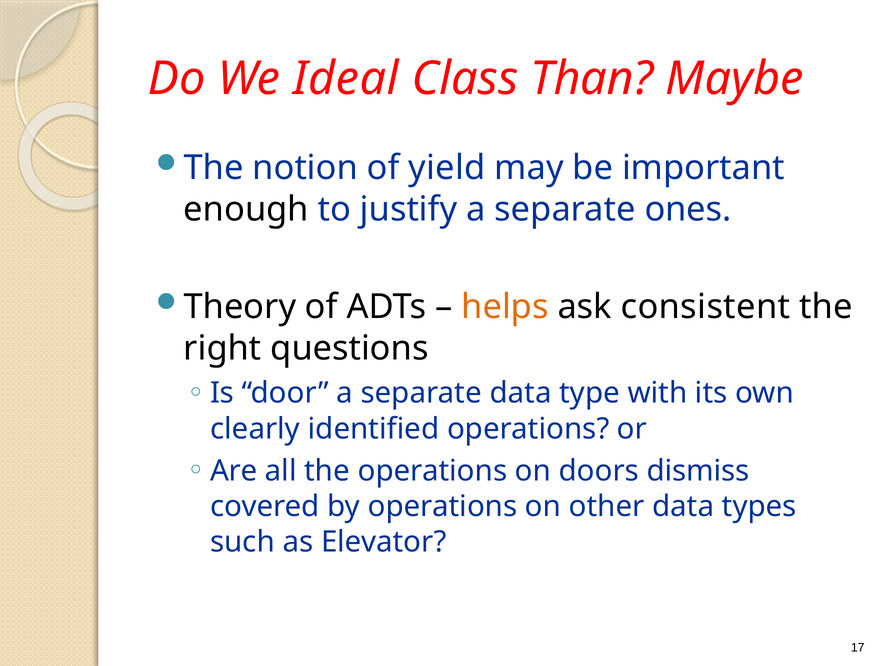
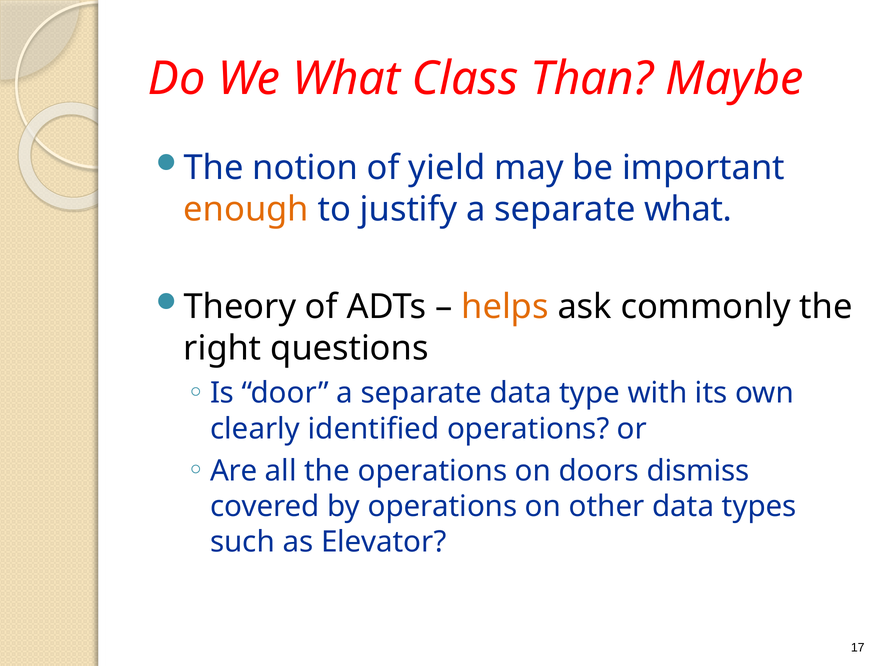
We Ideal: Ideal -> What (346, 78)
enough colour: black -> orange (246, 209)
separate ones: ones -> what (688, 209)
consistent: consistent -> commonly (706, 307)
